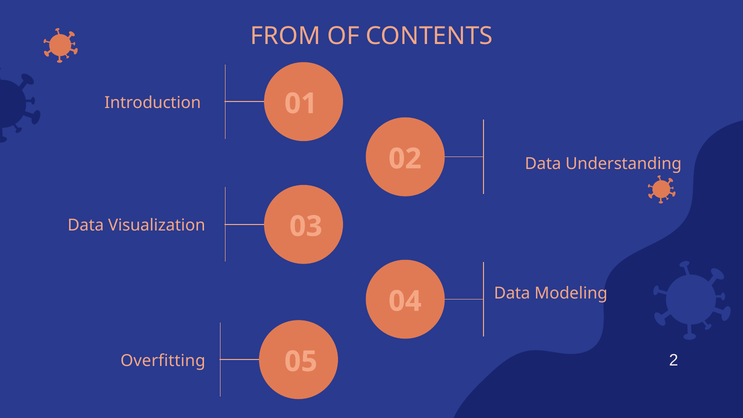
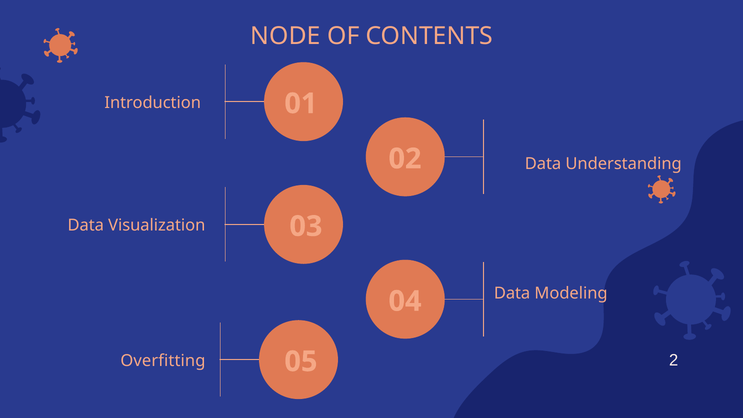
FROM: FROM -> NODE (285, 36)
